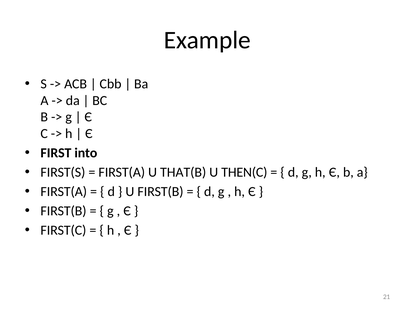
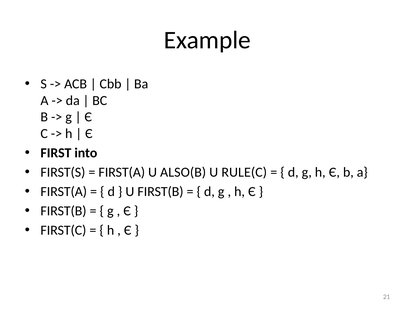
THAT(B: THAT(B -> ALSO(B (183, 172)
THEN(C: THEN(C -> RULE(C (244, 172)
